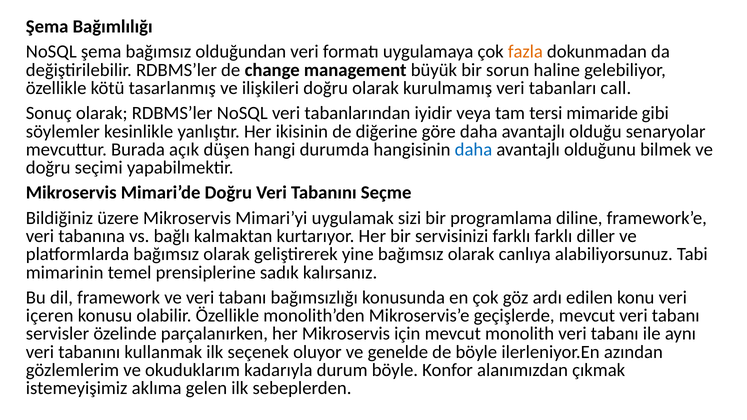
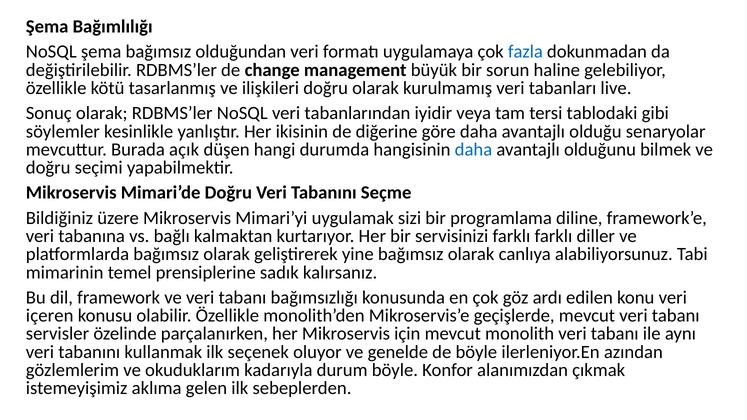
fazla colour: orange -> blue (525, 52)
call: call -> live (616, 88)
mimaride: mimaride -> tablodaki (602, 113)
